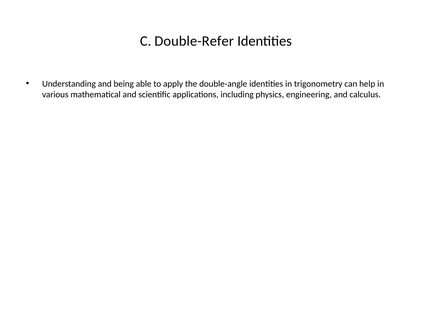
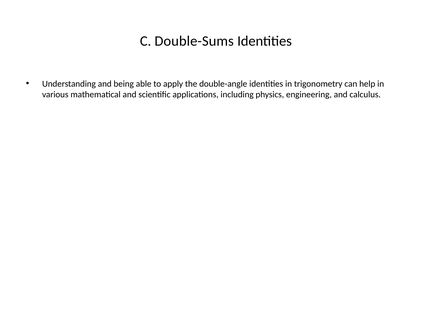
Double-Refer: Double-Refer -> Double-Sums (194, 41)
